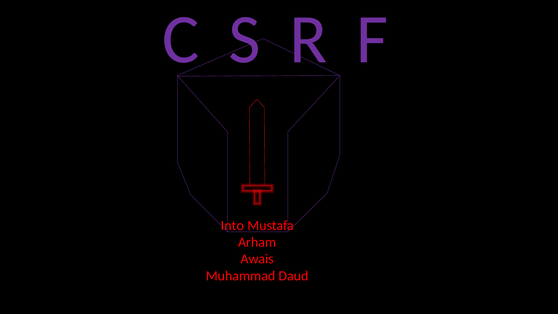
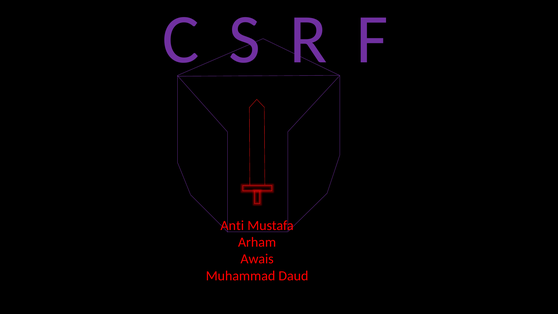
Into: Into -> Anti (232, 225)
